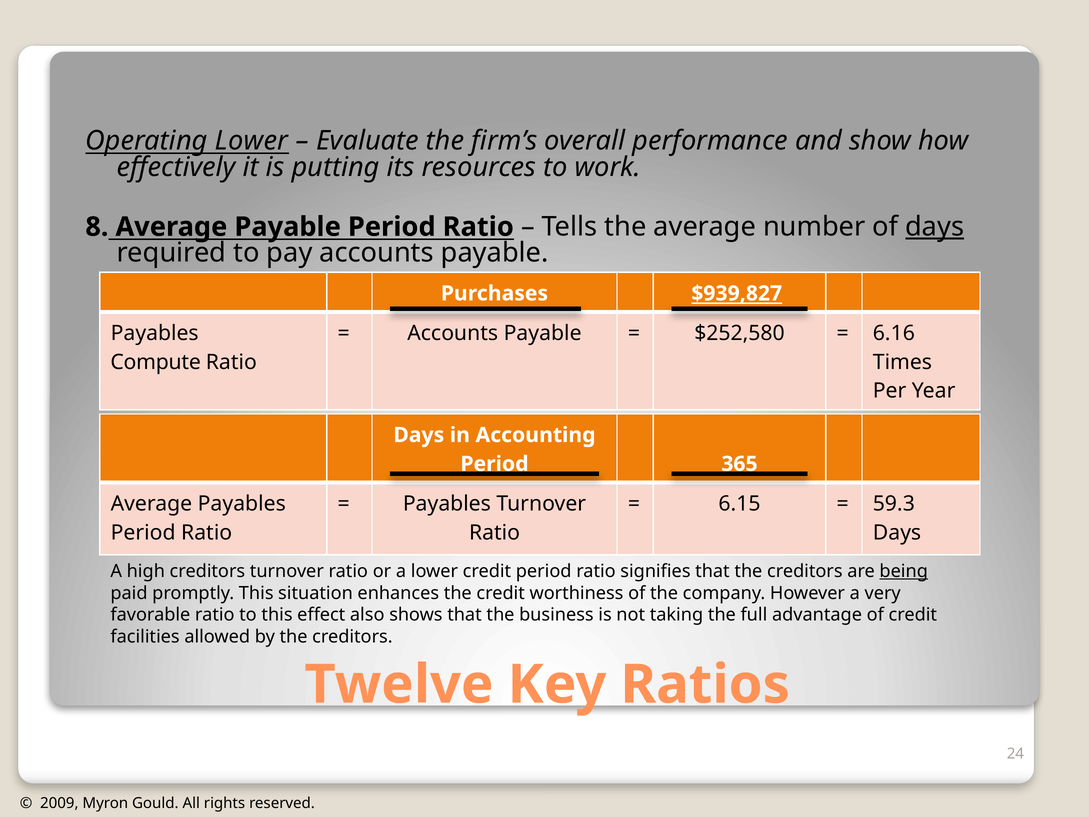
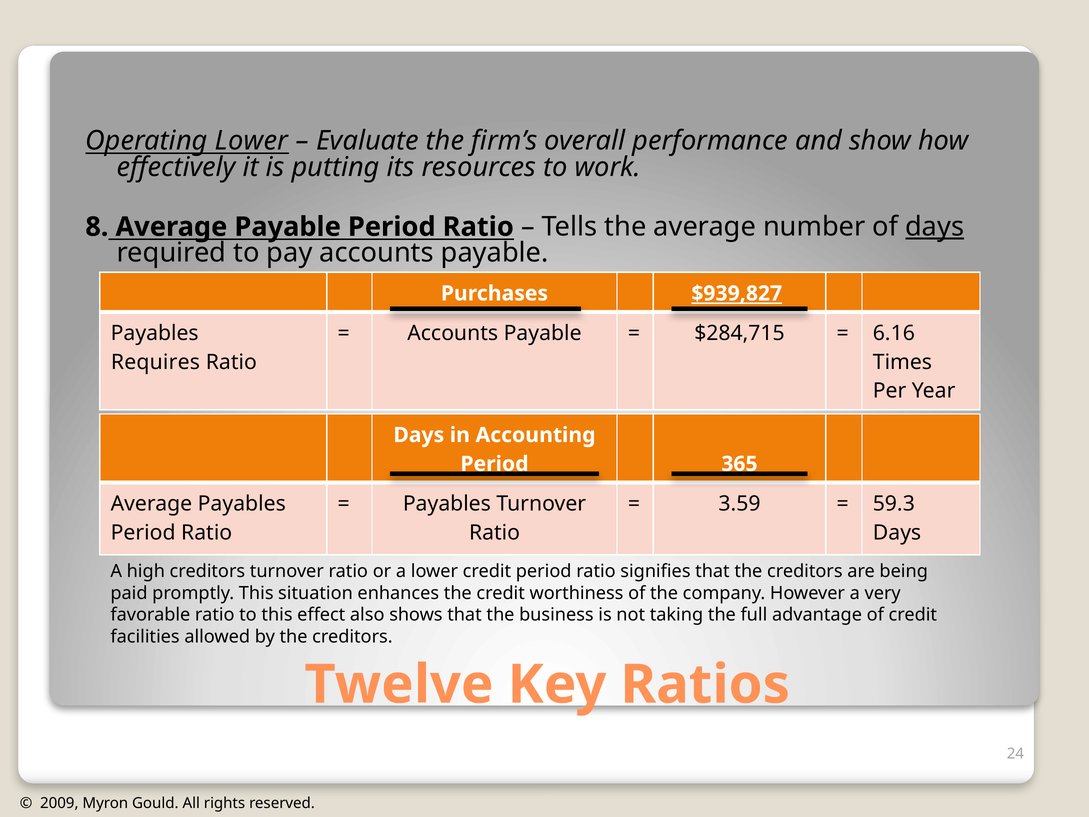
$252,580: $252,580 -> $284,715 (739, 333)
Compute: Compute -> Requires (155, 362)
6.15: 6.15 -> 3.59 (740, 504)
being underline: present -> none (904, 571)
